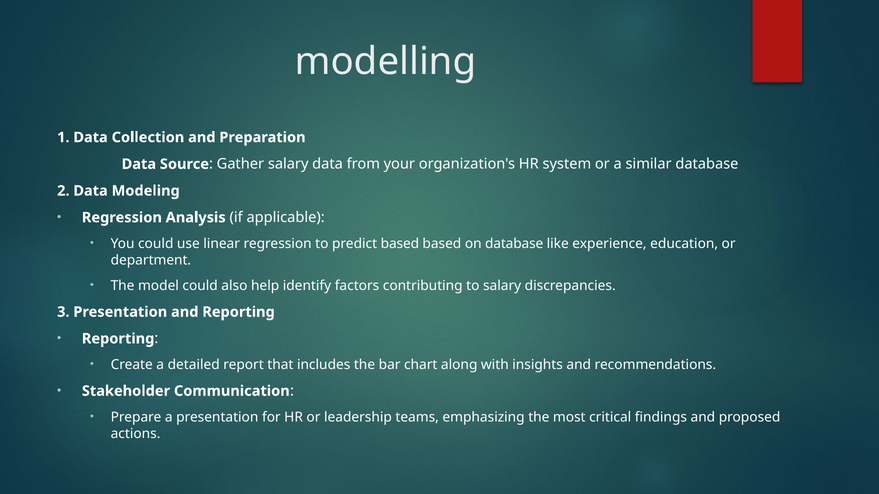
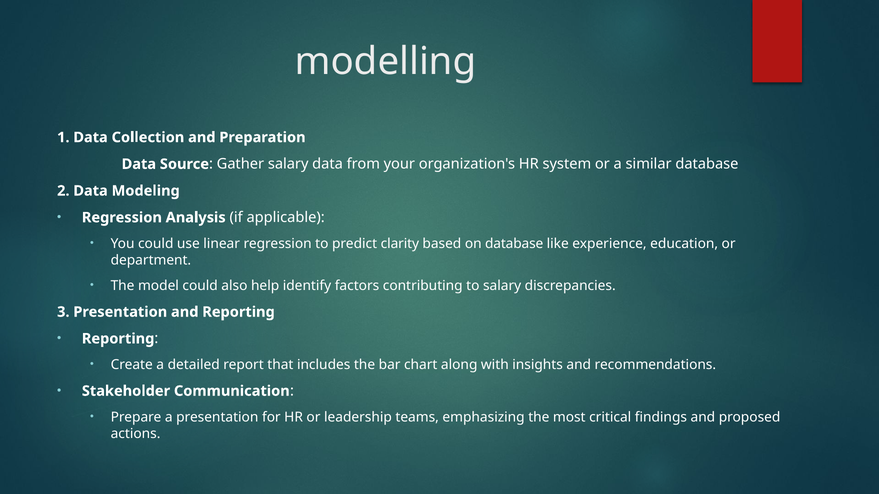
predict based: based -> clarity (400, 244)
